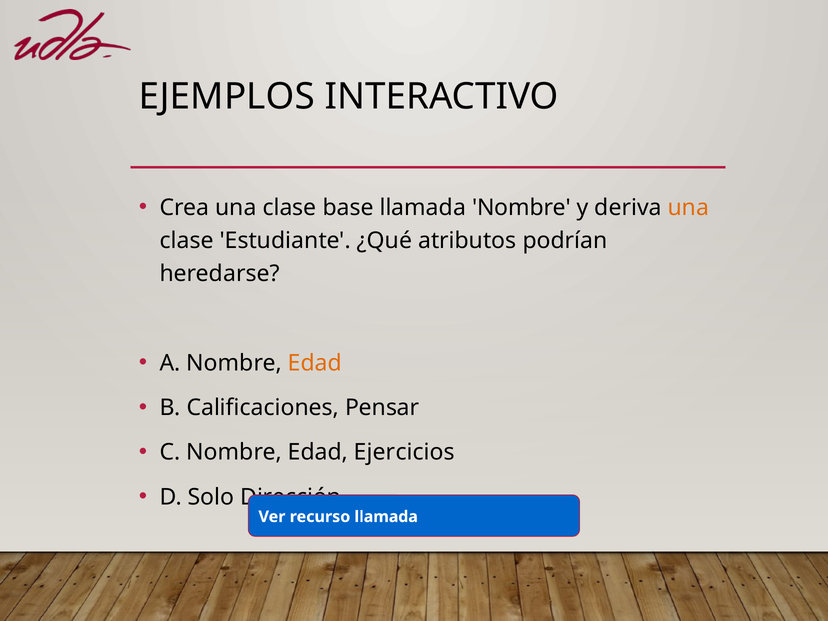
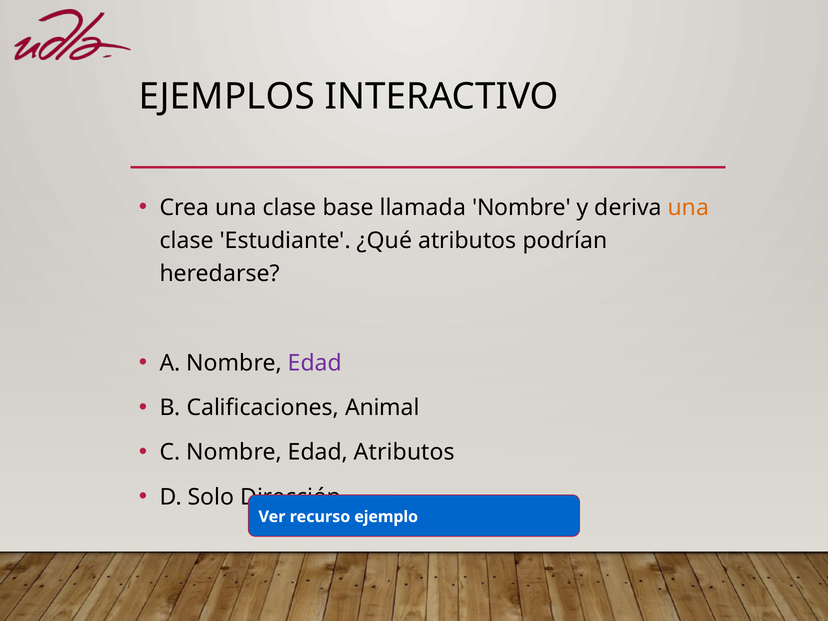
Edad colour: orange -> purple (315, 363)
Pensar: Pensar -> Animal (382, 408)
Edad Ejercicios: Ejercicios -> Atributos (404, 452)
recurso llamada: llamada -> ejemplo (386, 517)
